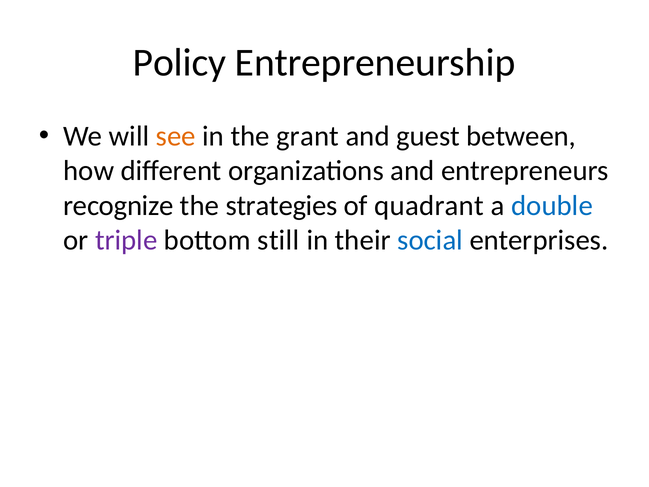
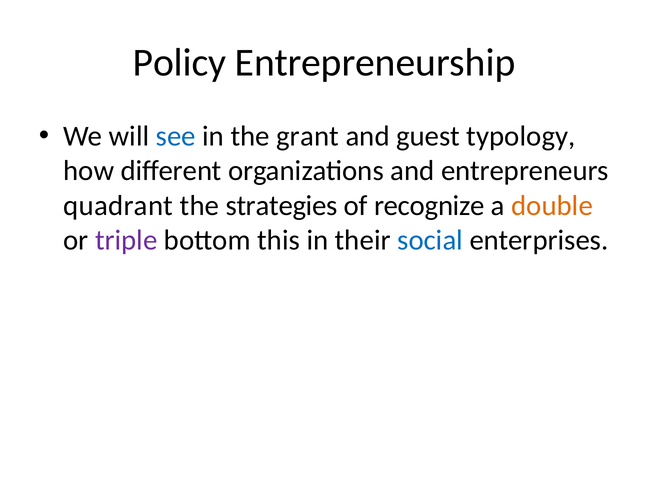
see colour: orange -> blue (176, 136)
between: between -> typology (521, 136)
recognize: recognize -> quadrant (118, 205)
quadrant: quadrant -> recognize (429, 205)
double colour: blue -> orange (552, 205)
still: still -> this (279, 240)
